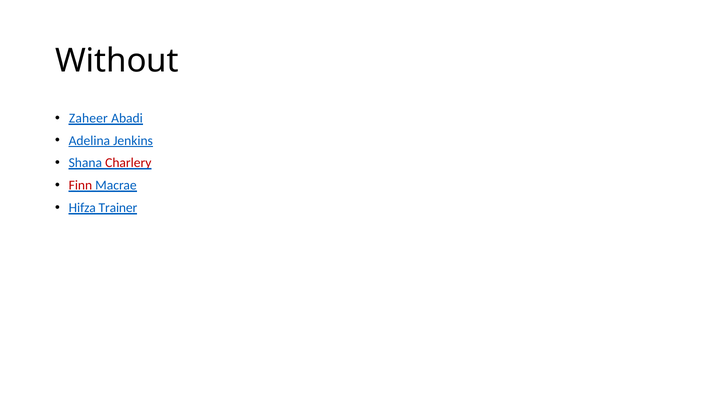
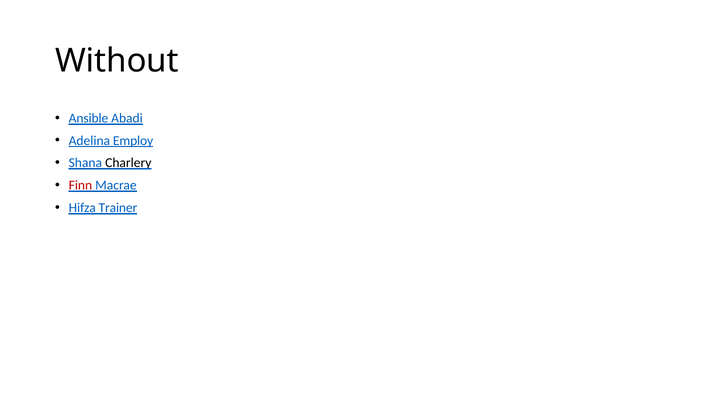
Zaheer: Zaheer -> Ansible (88, 118)
Jenkins: Jenkins -> Employ (133, 141)
Charlery colour: red -> black (128, 163)
